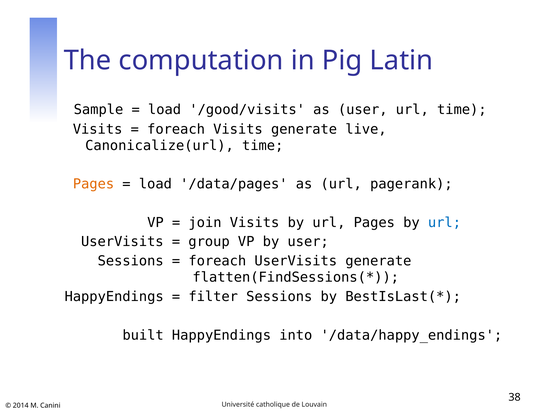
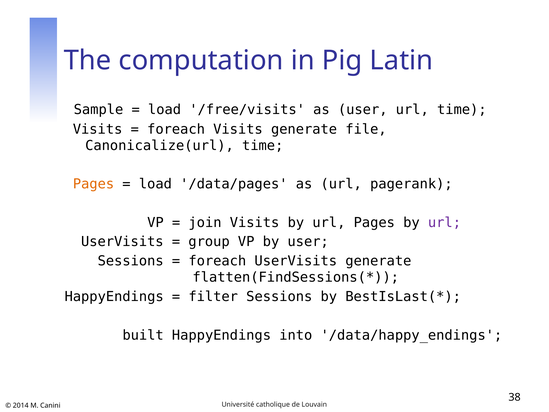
/good/visits: /good/visits -> /free/visits (247, 110)
live: live -> file (366, 129)
url colour: blue -> purple (444, 222)
